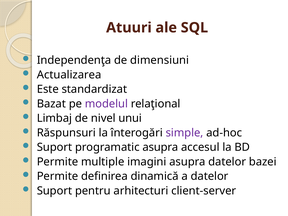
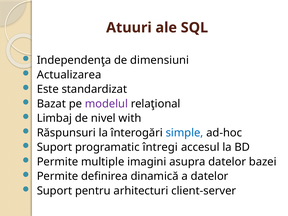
unui: unui -> with (130, 118)
simple colour: purple -> blue (185, 133)
programatic asupra: asupra -> întregi (160, 147)
